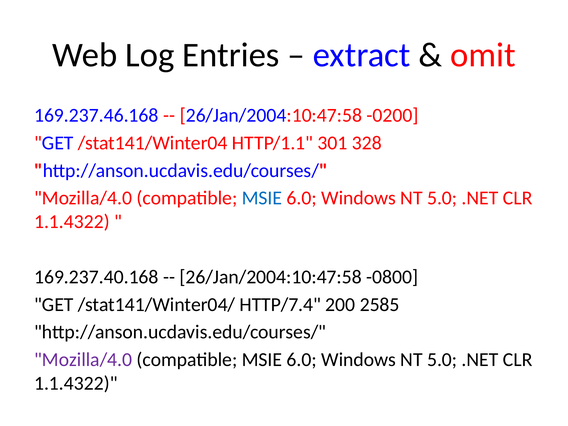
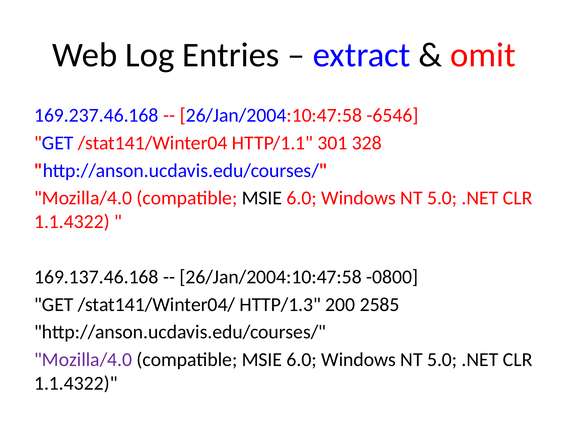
-0200: -0200 -> -6546 (392, 115)
MSIE colour: blue -> black (262, 198)
169.237.40.168: 169.237.40.168 -> 169.137.46.168 (96, 277)
HTTP/7.4: HTTP/7.4 -> HTTP/1.3 (280, 305)
